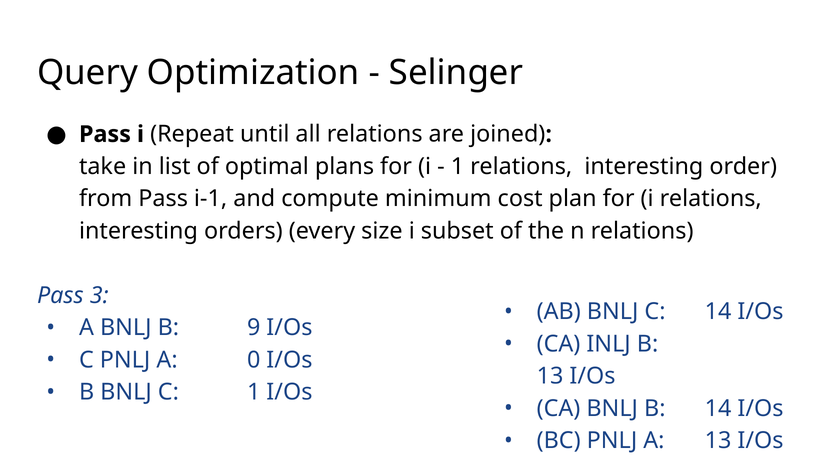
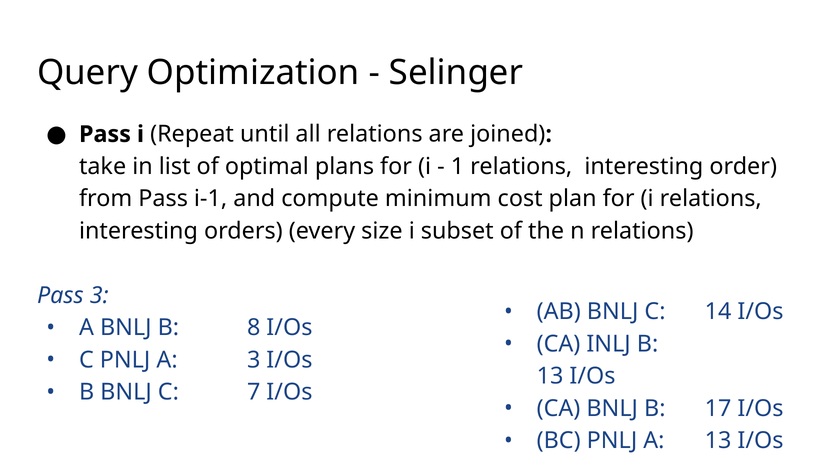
9: 9 -> 8 (254, 327)
A 0: 0 -> 3 (254, 360)
C 1: 1 -> 7 (254, 392)
B 14: 14 -> 17 (718, 408)
